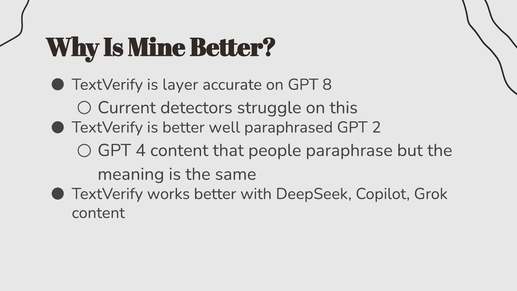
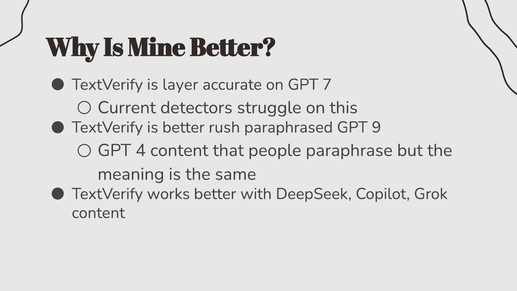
8: 8 -> 7 (327, 84)
well: well -> rush (224, 127)
2: 2 -> 9 (376, 127)
